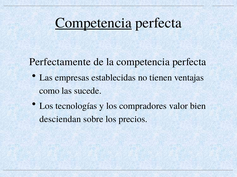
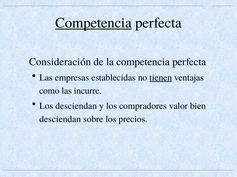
Perfectamente: Perfectamente -> Consideración (60, 62)
tienen underline: none -> present (161, 78)
sucede: sucede -> incurre (88, 91)
Los tecnologías: tecnologías -> desciendan (76, 106)
